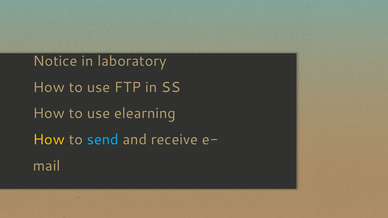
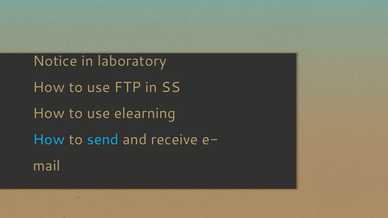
How colour: yellow -> light blue (49, 140)
